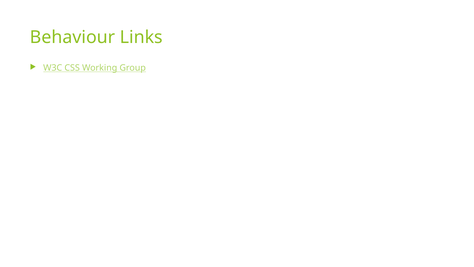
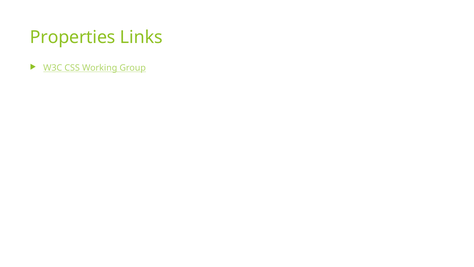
Behaviour: Behaviour -> Properties (73, 37)
